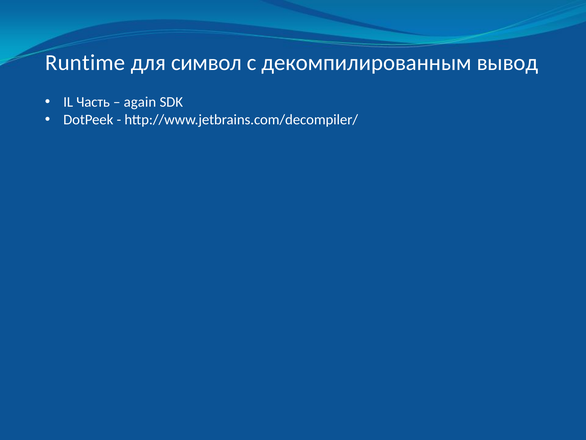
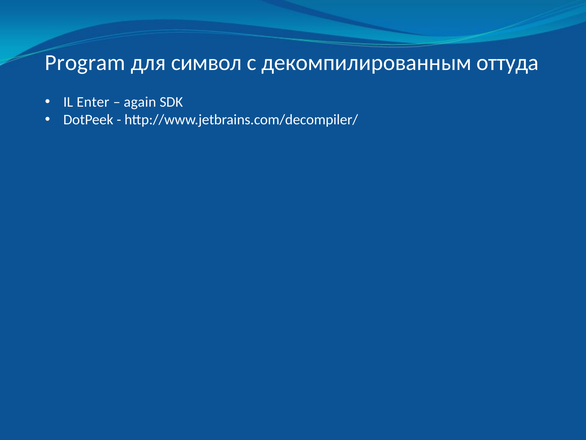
Runtime: Runtime -> Program (85, 63)
вывод: вывод -> оттуда (508, 63)
Часть: Часть -> Enter (93, 102)
